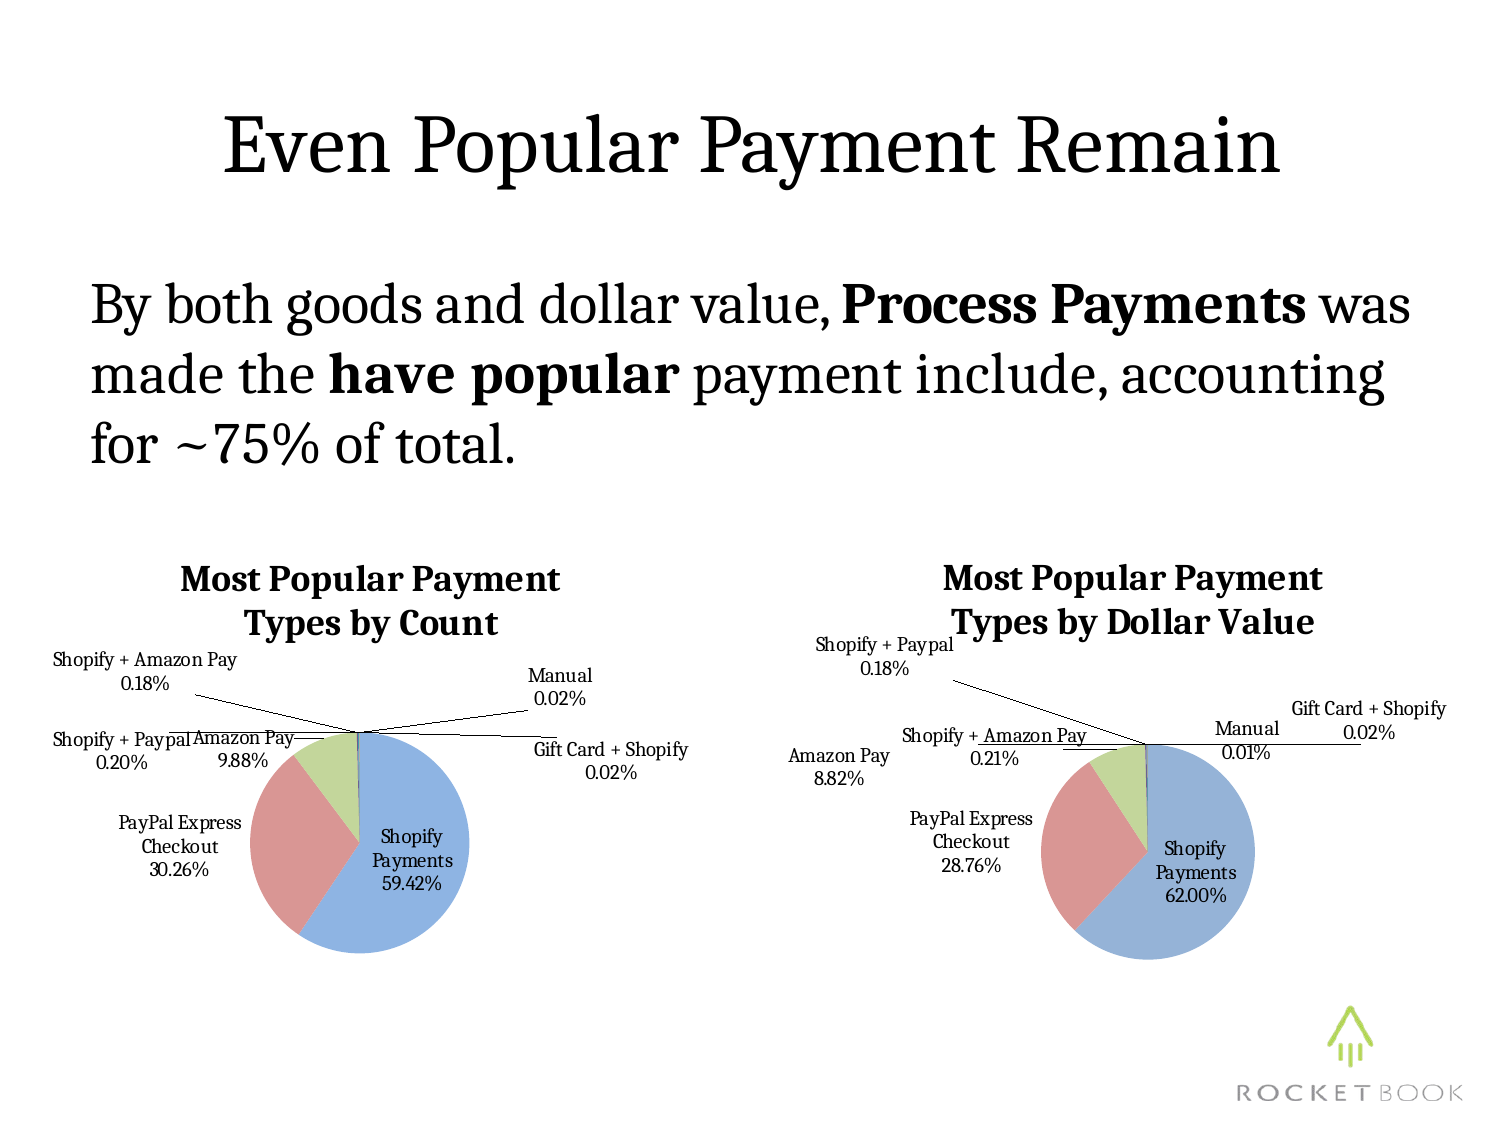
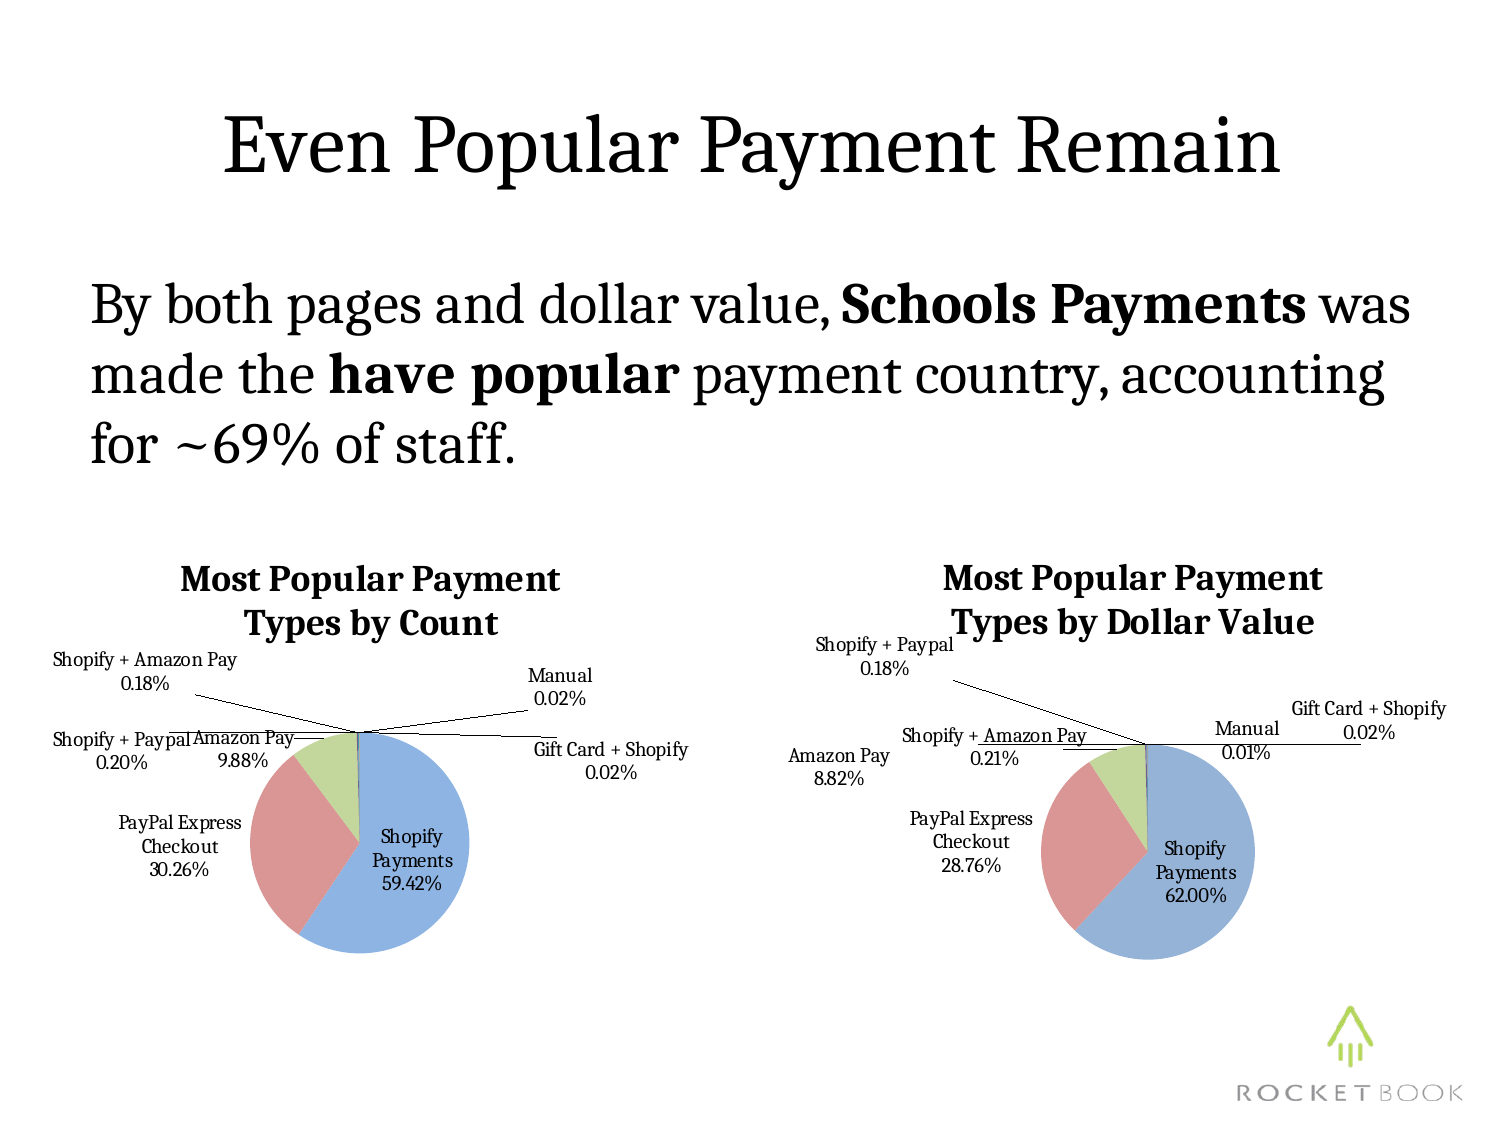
goods: goods -> pages (355, 304)
Process: Process -> Schools (940, 304)
include: include -> country (1013, 374)
~75%: ~75% -> ~69% (247, 445)
total: total -> staff (456, 445)
